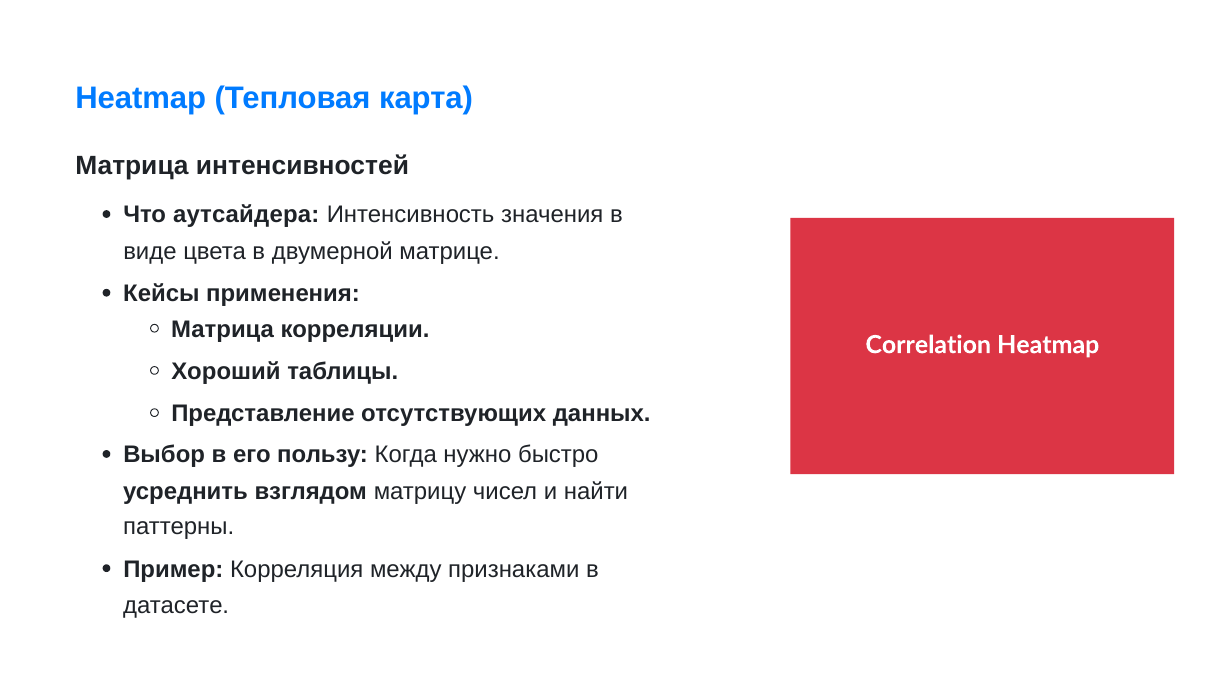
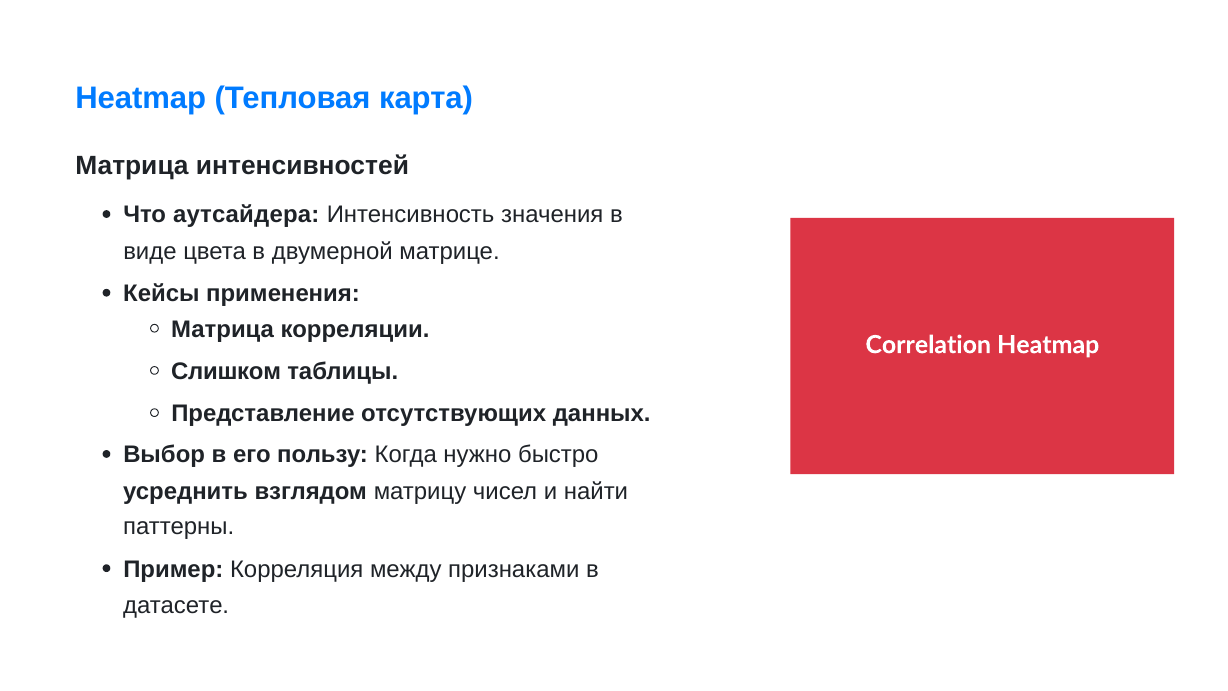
Хороший: Хороший -> Слишком (226, 371)
